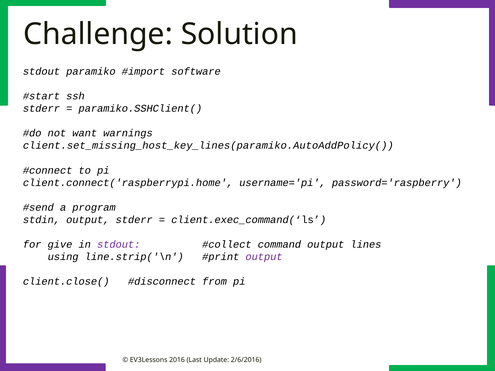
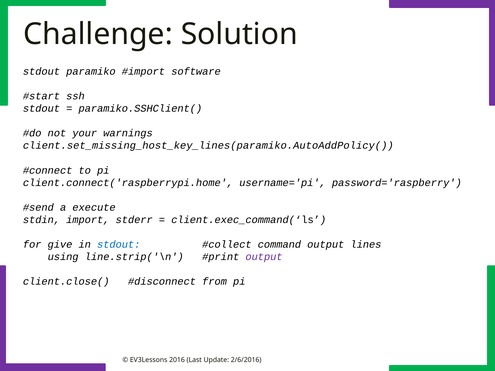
stderr: stderr -> stdout (41, 109)
want: want -> your (85, 133)
program: program -> execute (94, 208)
stdin output: output -> import (88, 220)
stdout colour: purple -> blue (119, 245)
